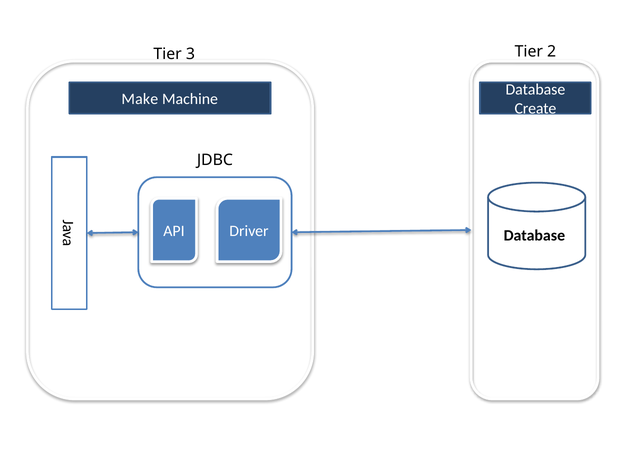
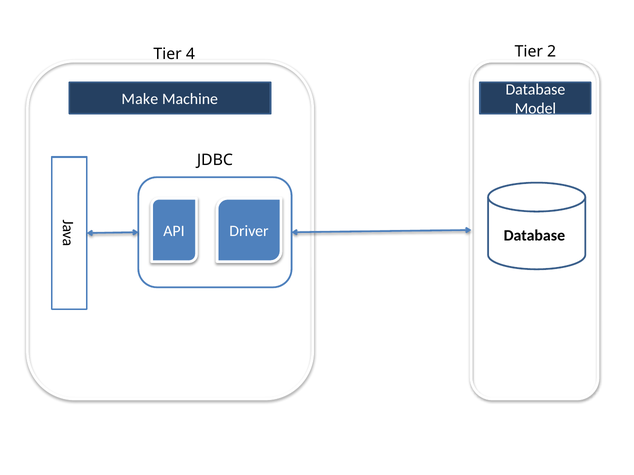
3: 3 -> 4 (190, 54)
Create: Create -> Model (535, 109)
